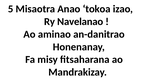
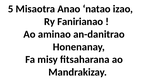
tokoa: tokoa -> natao (97, 9)
Navelanao: Navelanao -> Fanirianao (80, 22)
